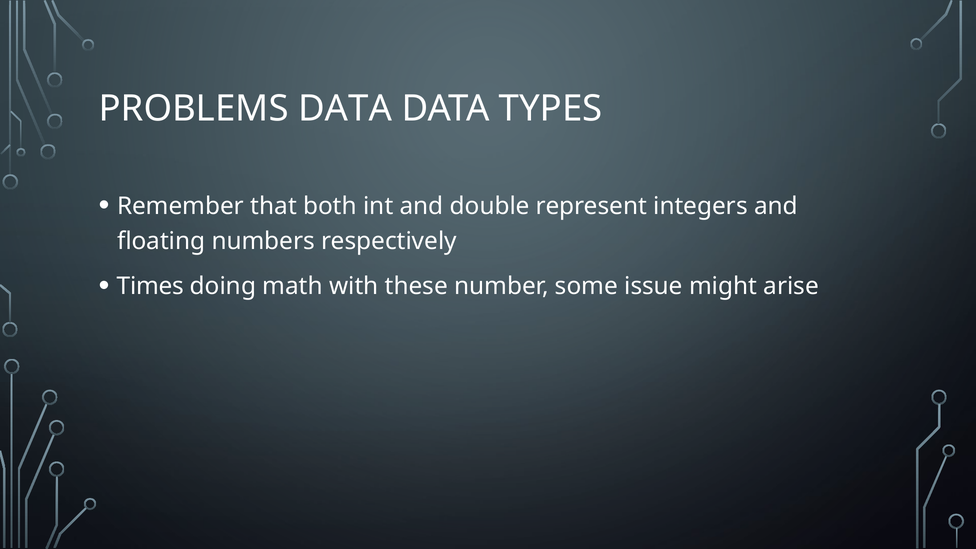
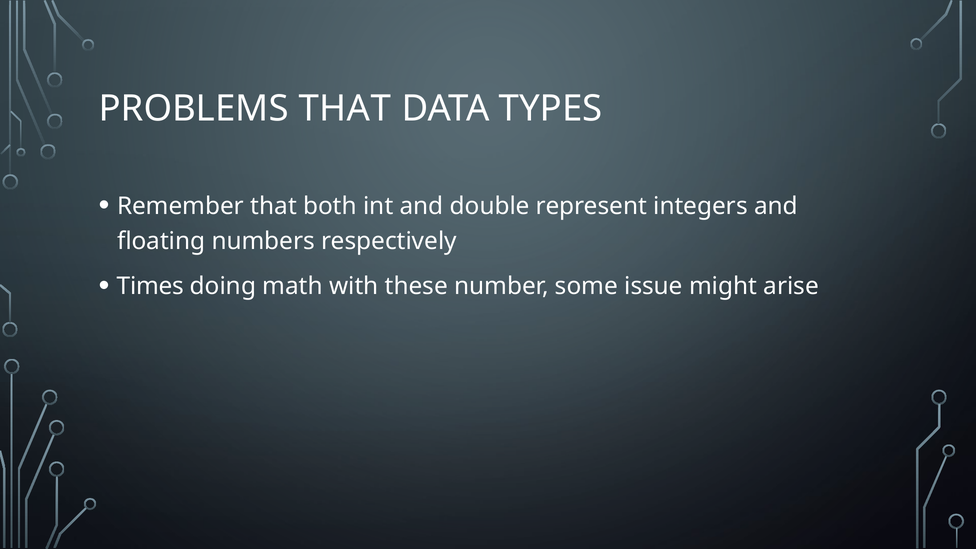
PROBLEMS DATA: DATA -> THAT (345, 108)
